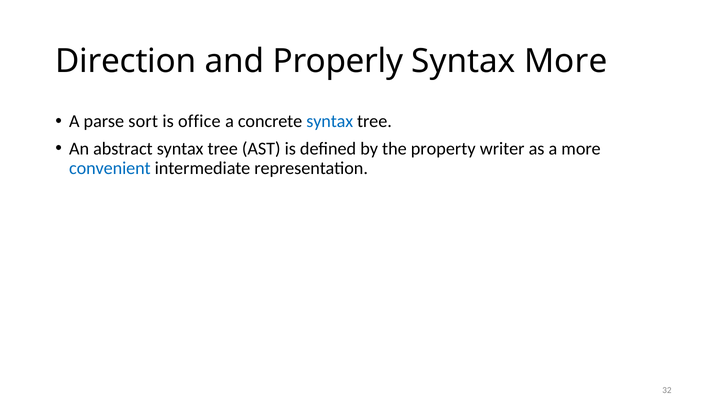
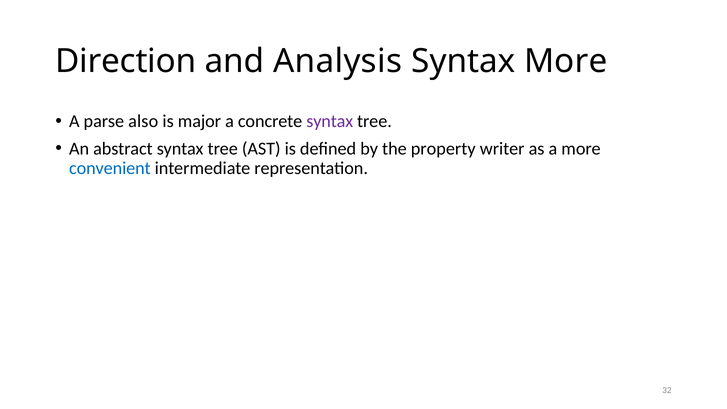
Properly: Properly -> Analysis (338, 61)
sort: sort -> also (143, 121)
office: office -> major (199, 121)
syntax colour: blue -> purple (330, 121)
